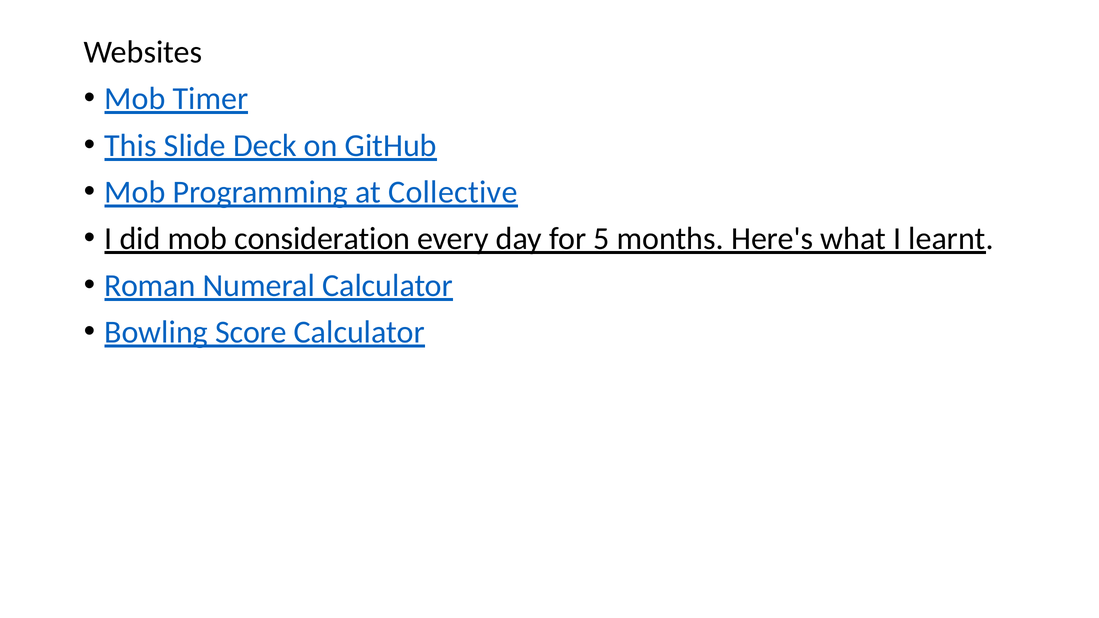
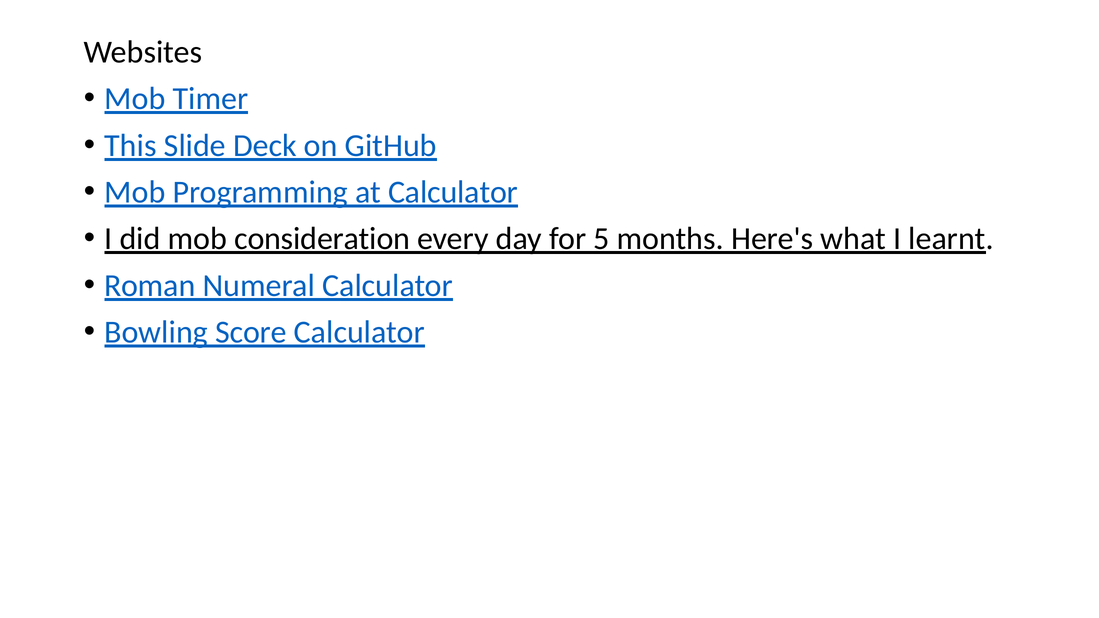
at Collective: Collective -> Calculator (453, 192)
